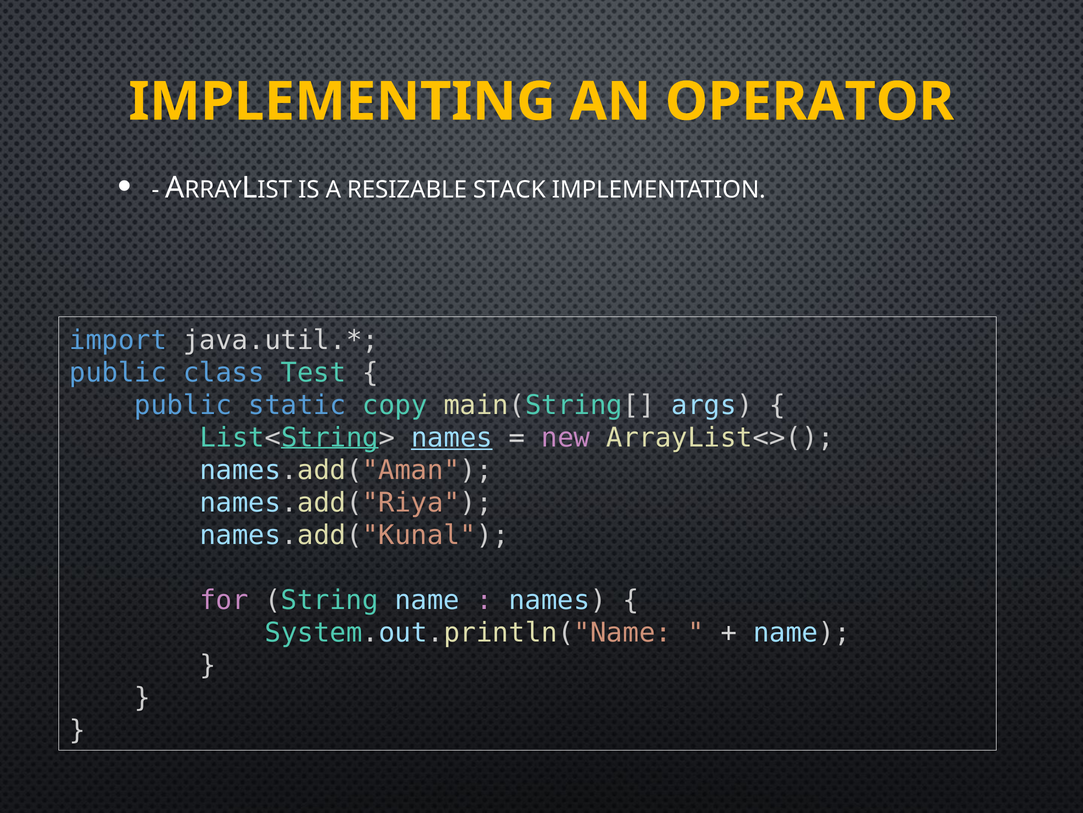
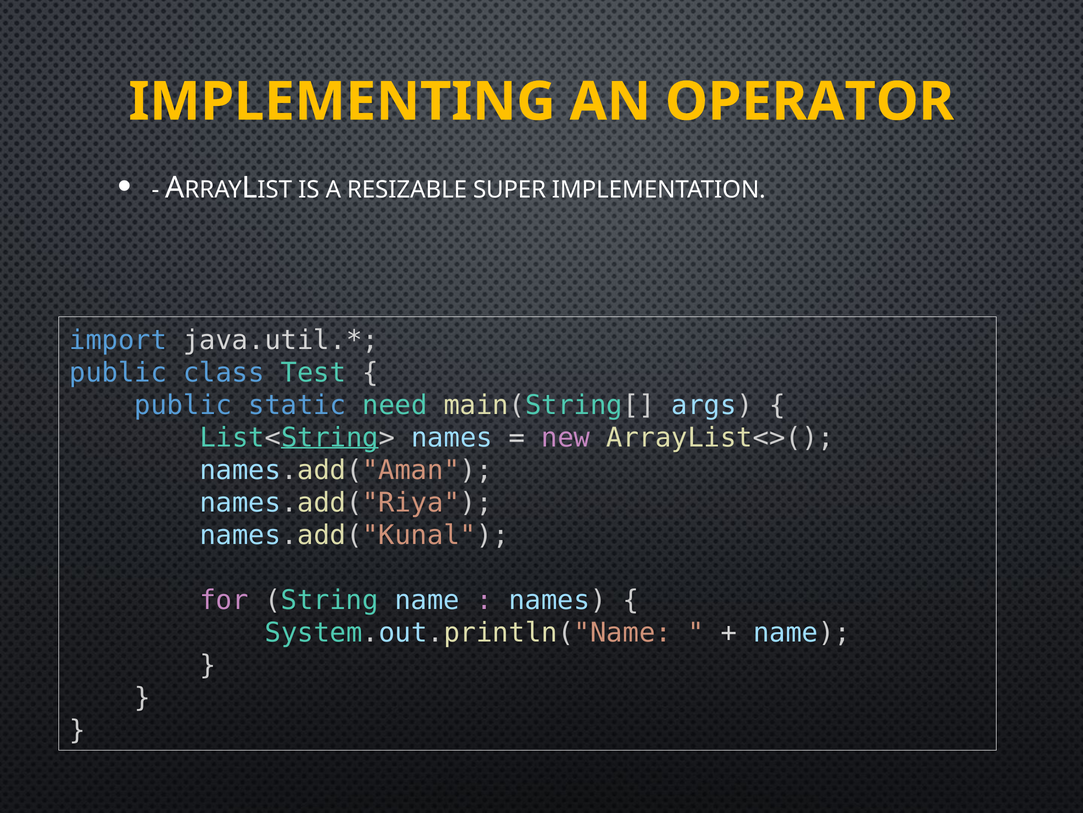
STACK: STACK -> SUPER (510, 189)
copy: copy -> need (395, 405)
names underline: present -> none (452, 437)
